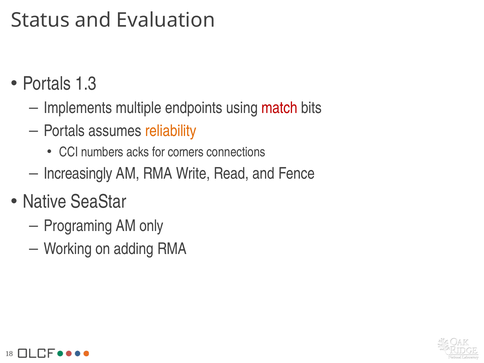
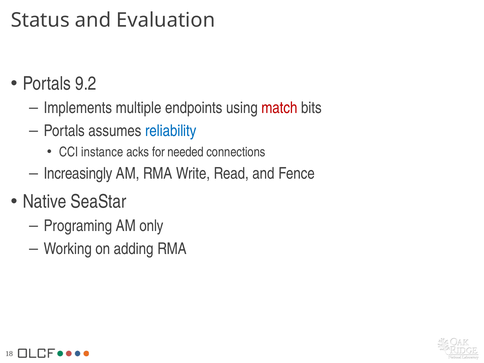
1.3: 1.3 -> 9.2 (86, 84)
reliability colour: orange -> blue (171, 131)
numbers: numbers -> instance (102, 152)
corners: corners -> needed (186, 152)
